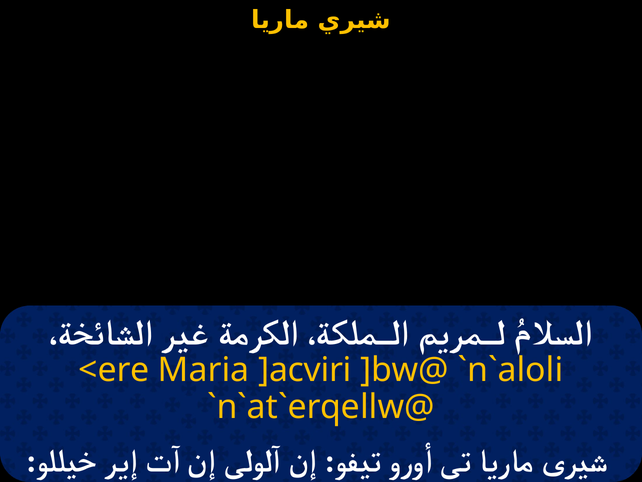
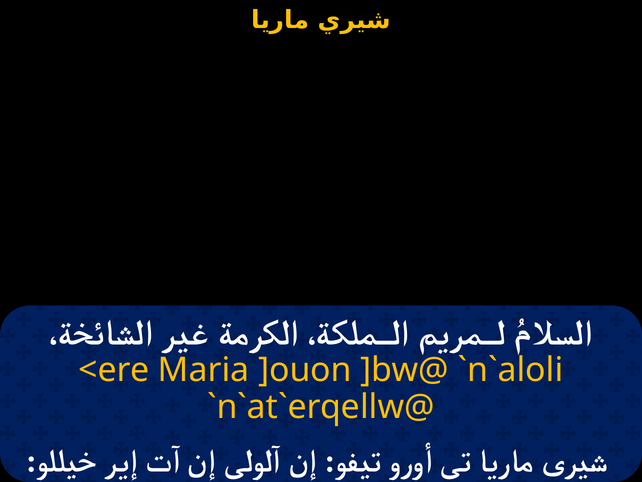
]acviri: ]acviri -> ]ouon (305, 370)
